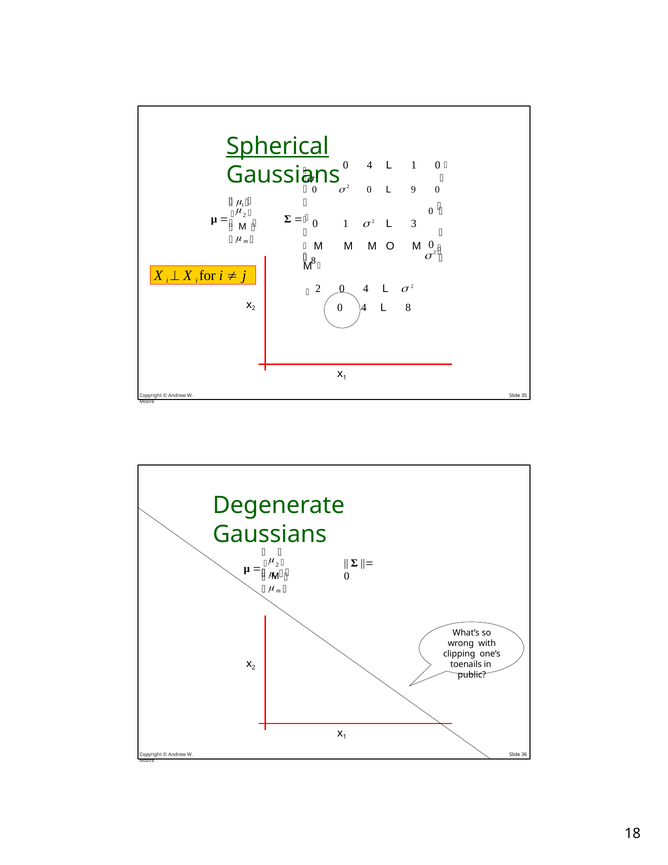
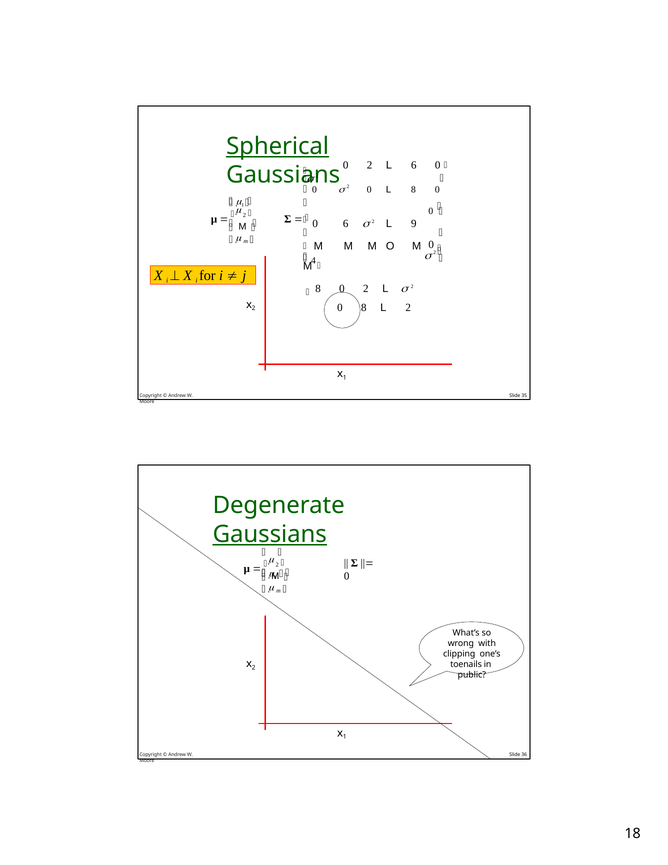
4: 4 -> 2 (369, 165)
L 1: 1 -> 6 (414, 165)
L 9: 9 -> 8 (413, 189)
0 1: 1 -> 6 (346, 223)
3: 3 -> 9 (414, 223)
8: 8 -> 4 (313, 261)
2: 2 -> 8 (318, 288)
4: 4 -> 2 (366, 288)
4: 4 -> 8 (364, 307)
L 8: 8 -> 2 (408, 307)
Gaussians underline: none -> present (270, 534)
